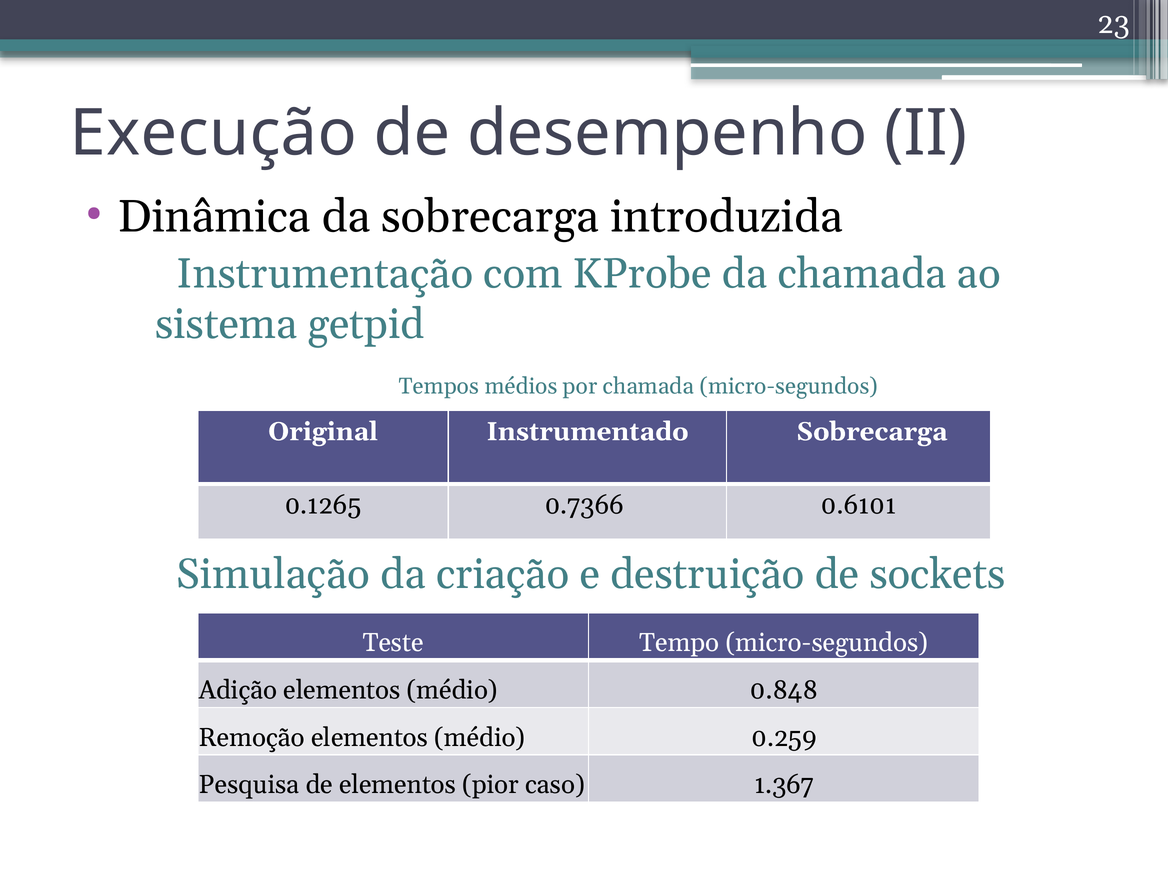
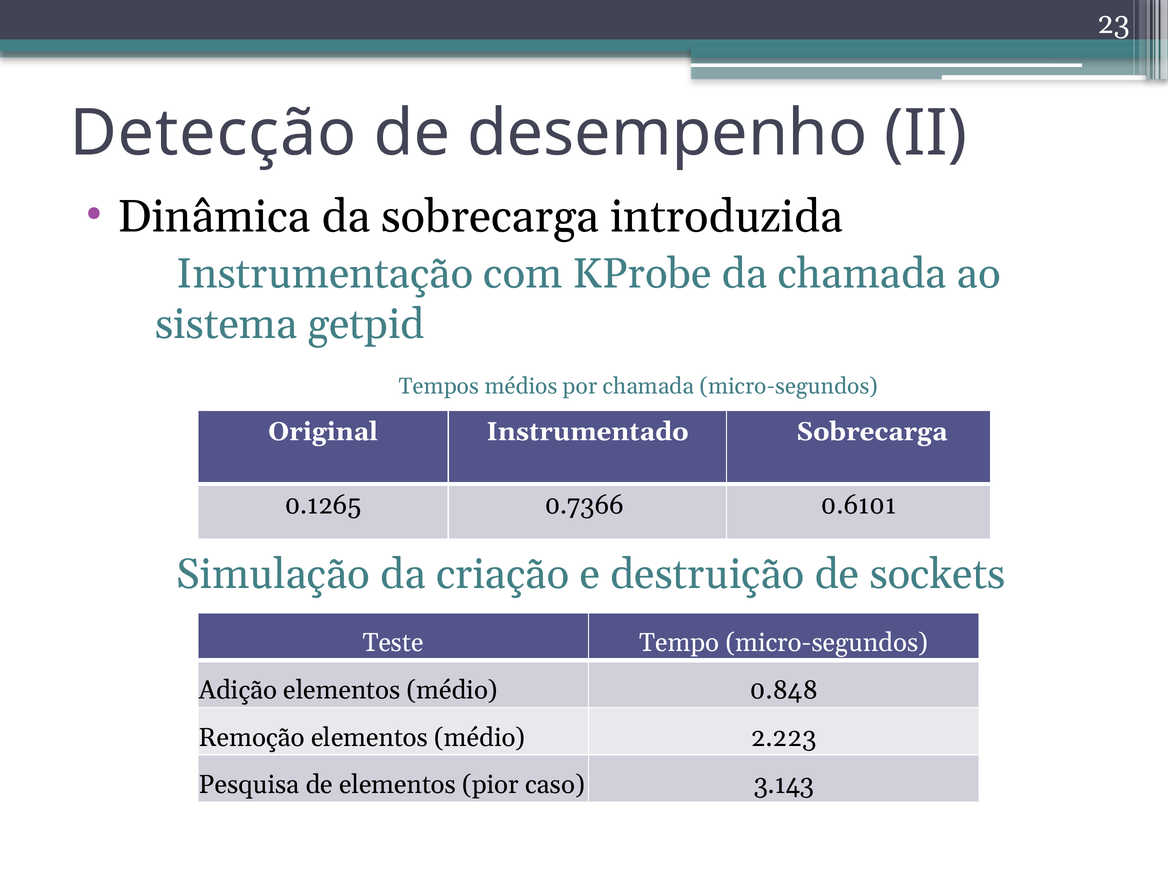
Execução: Execução -> Detecção (213, 134)
0.259: 0.259 -> 2.223 (784, 737)
1.367: 1.367 -> 3.143 (784, 785)
